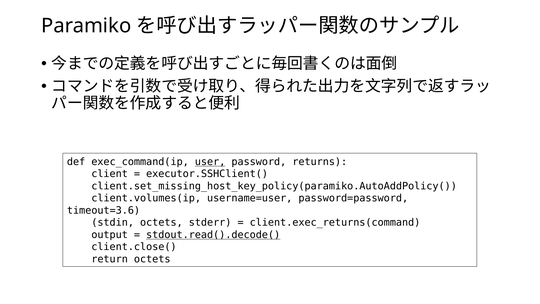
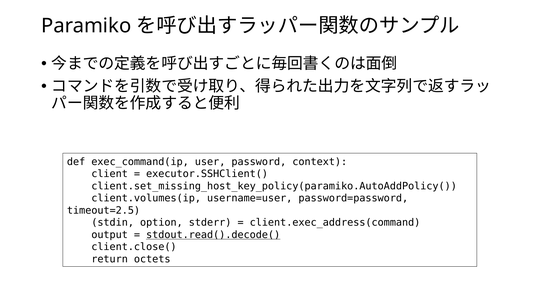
user underline: present -> none (210, 162)
returns: returns -> context (320, 162)
timeout=3.6: timeout=3.6 -> timeout=2.5 (104, 210)
stdin octets: octets -> option (161, 222)
client.exec_returns(command: client.exec_returns(command -> client.exec_address(command (335, 222)
